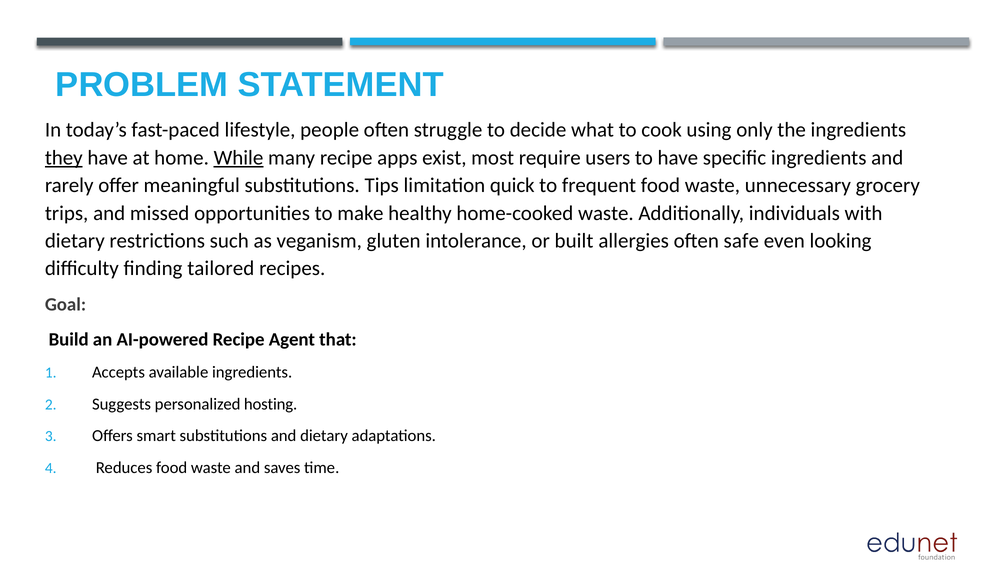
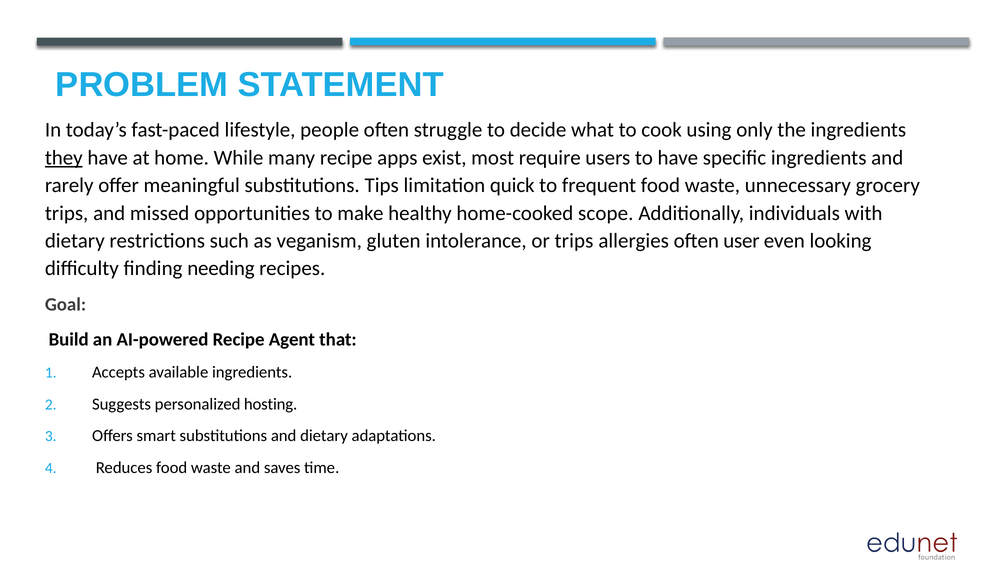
While underline: present -> none (238, 158)
home-cooked waste: waste -> scope (606, 213)
or built: built -> trips (574, 241)
safe: safe -> user (741, 241)
tailored: tailored -> needing (221, 268)
